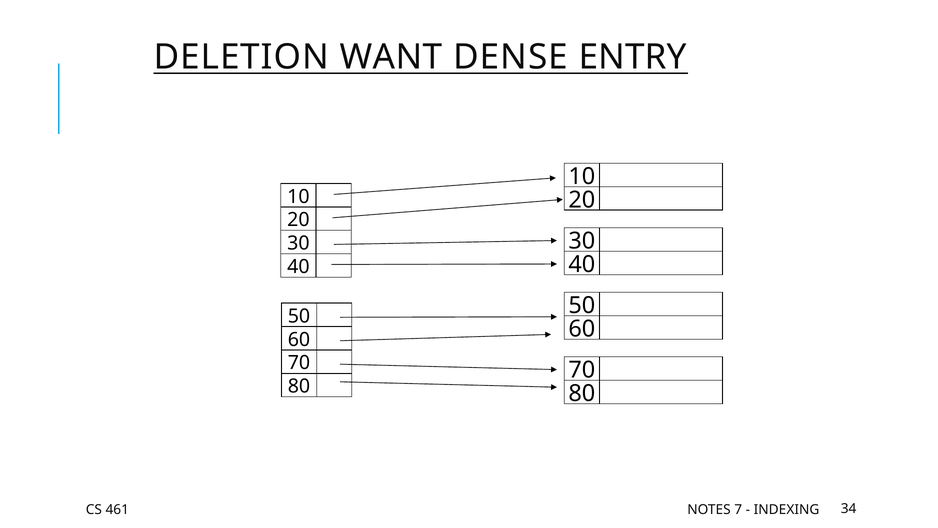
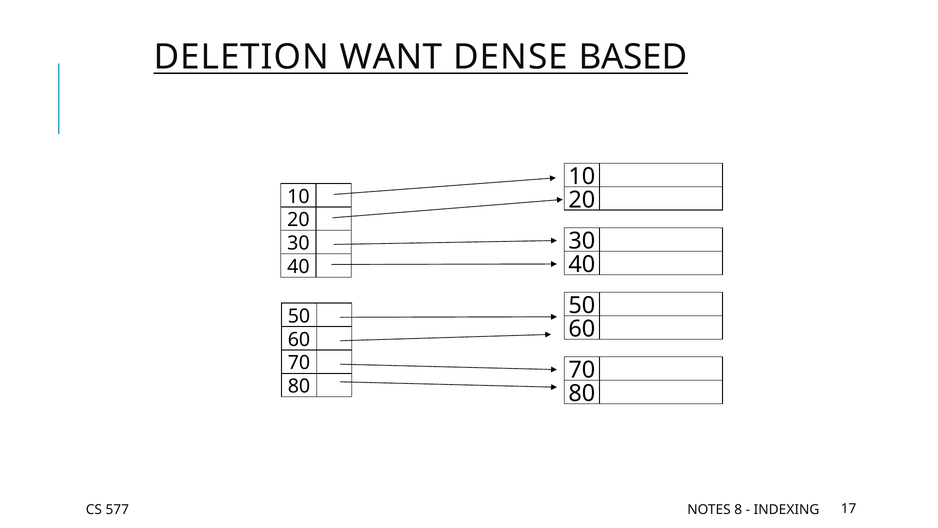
ENTRY: ENTRY -> BASED (633, 57)
461: 461 -> 577 (117, 509)
7: 7 -> 8 (738, 509)
34: 34 -> 17 (849, 508)
